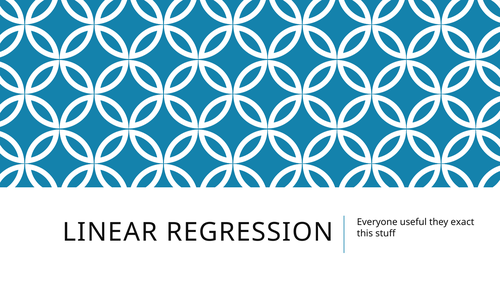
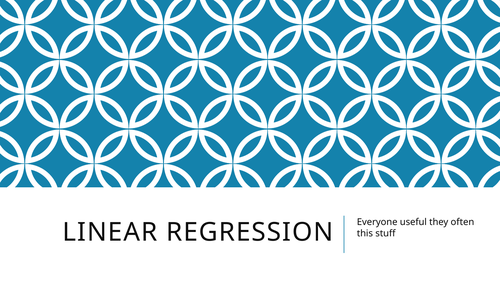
exact: exact -> often (462, 222)
